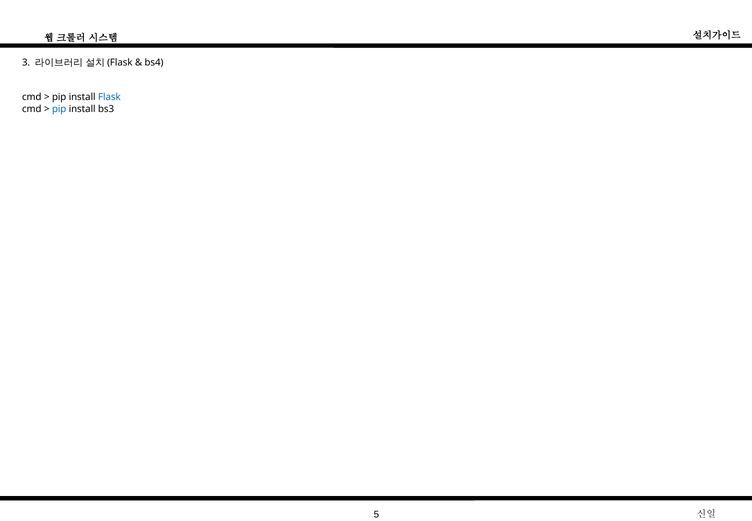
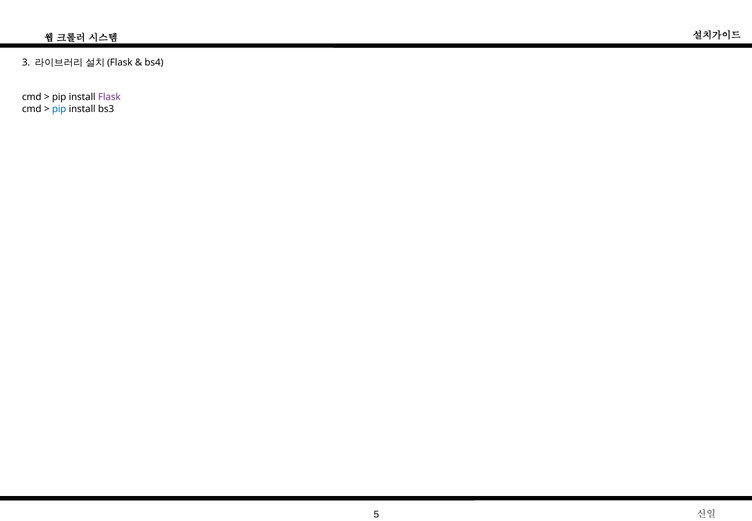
Flask colour: blue -> purple (109, 97)
